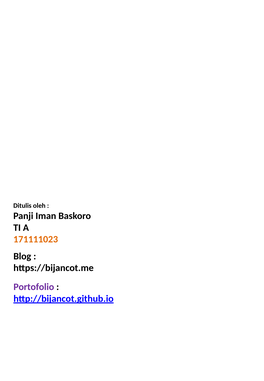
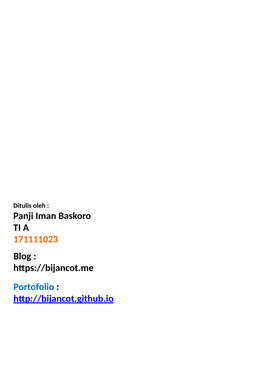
Portofolio colour: purple -> blue (34, 287)
